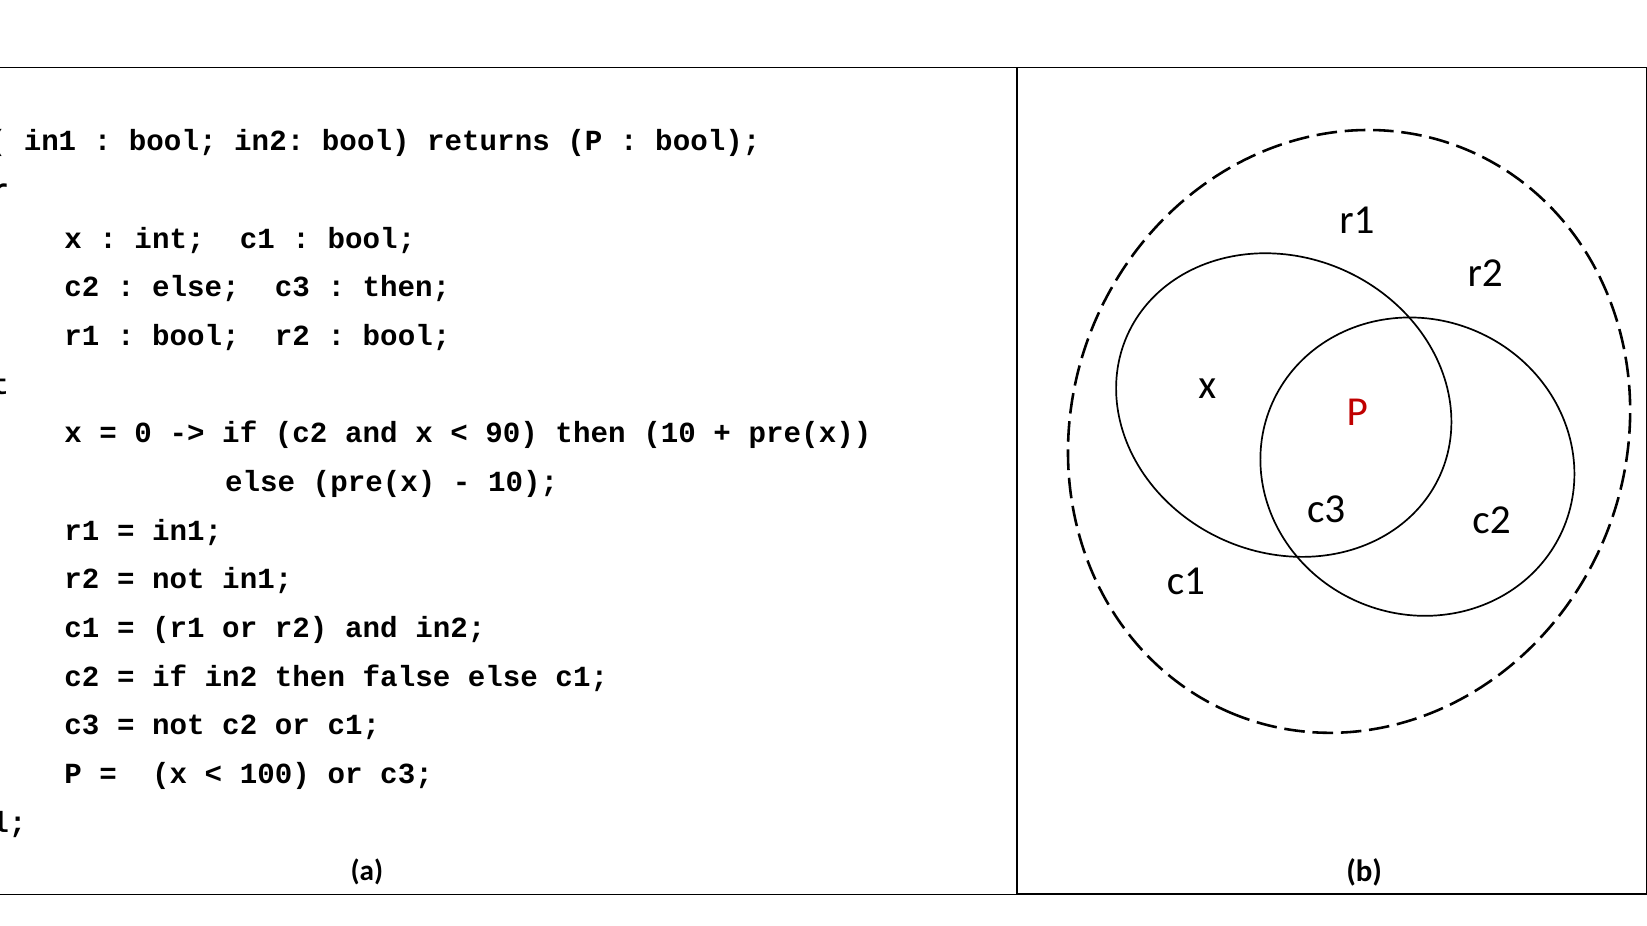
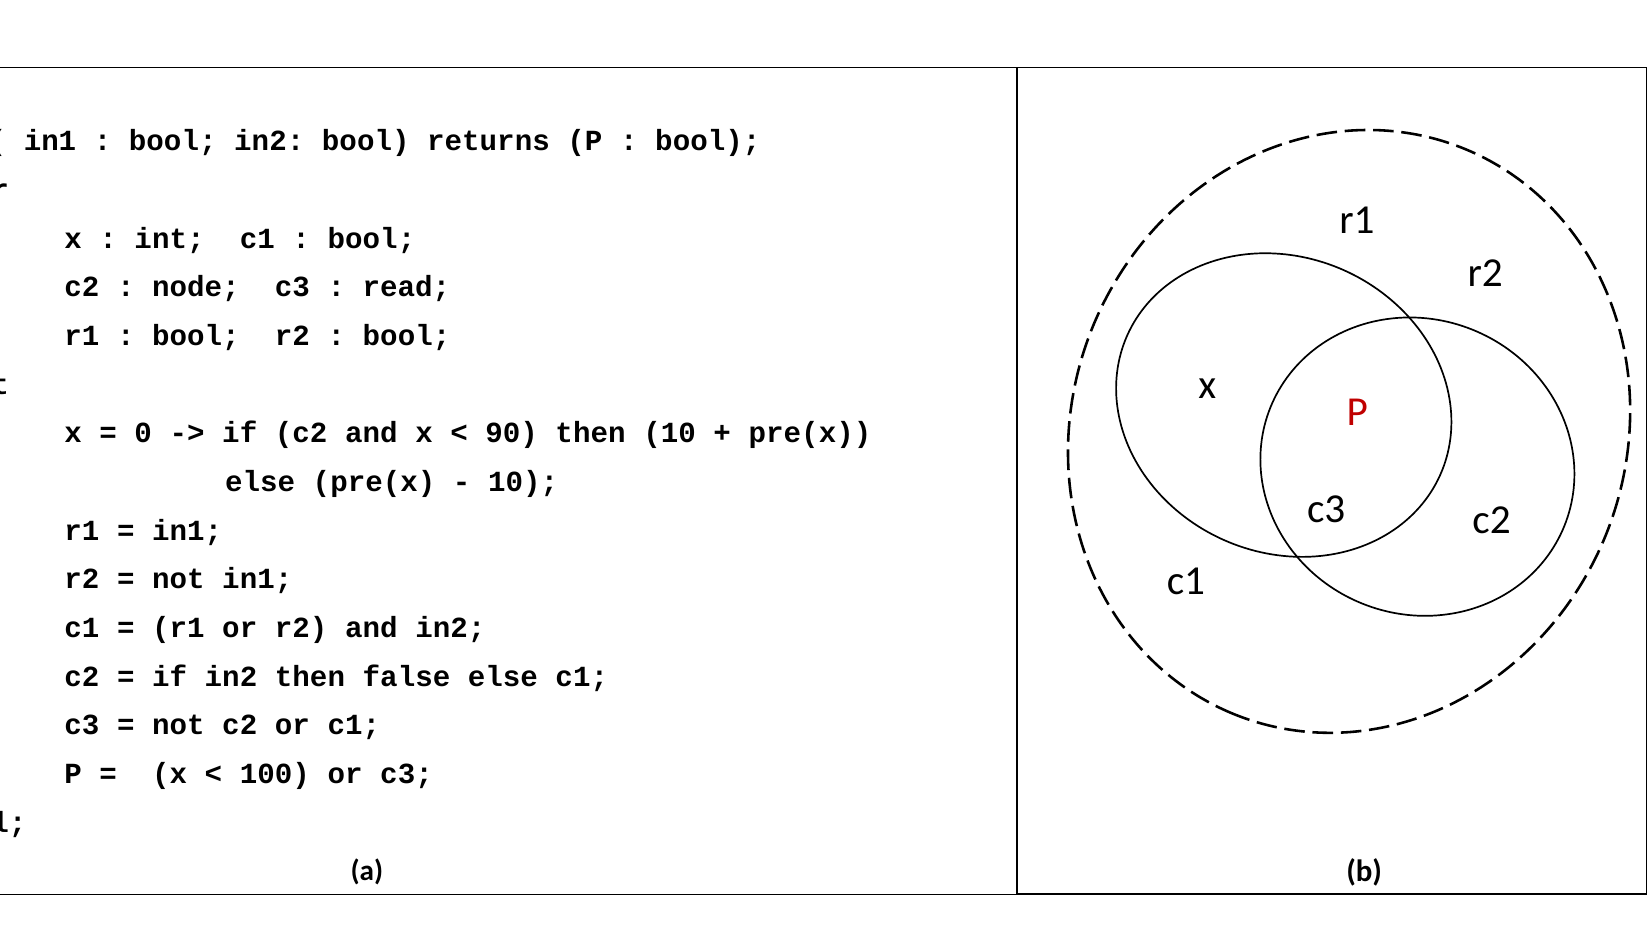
else: else -> node (196, 287)
then: then -> read (406, 287)
